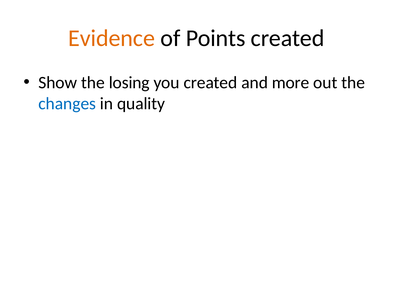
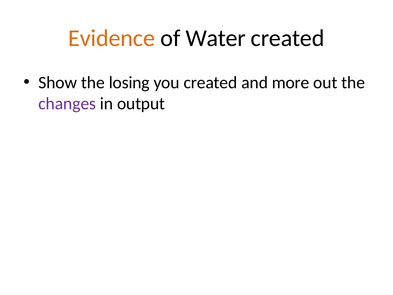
Points: Points -> Water (216, 38)
changes colour: blue -> purple (67, 103)
quality: quality -> output (141, 103)
